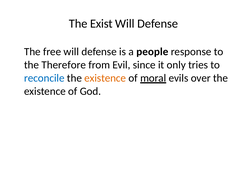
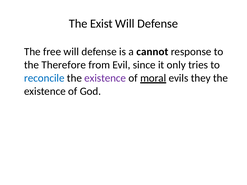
people: people -> cannot (152, 52)
existence colour: orange -> purple (105, 78)
over: over -> they (201, 78)
